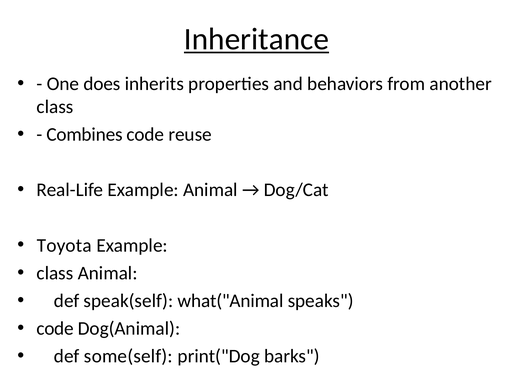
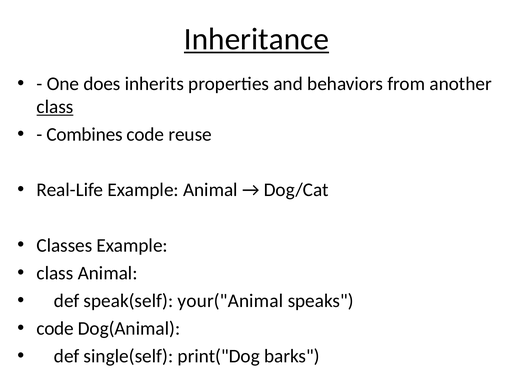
class underline: none -> present (55, 107)
Toyota: Toyota -> Classes (64, 245)
what("Animal: what("Animal -> your("Animal (230, 300)
some(self: some(self -> single(self (128, 356)
